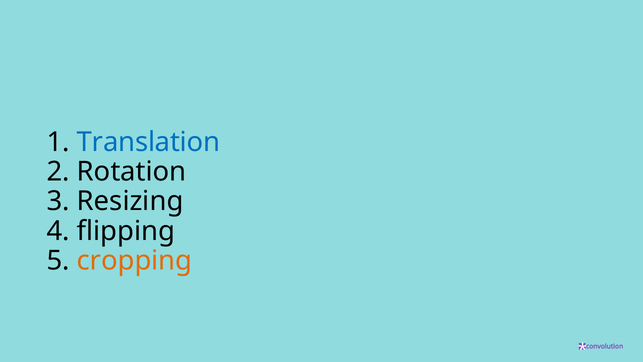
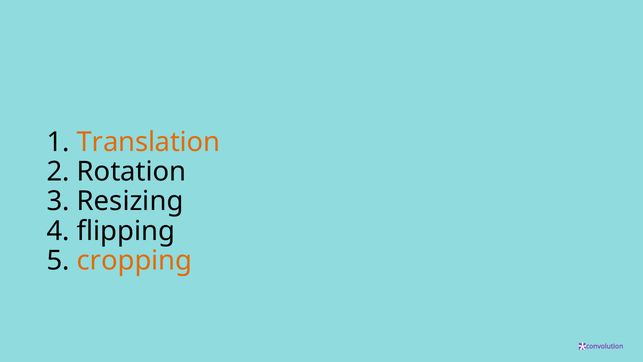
Translation colour: blue -> orange (149, 142)
